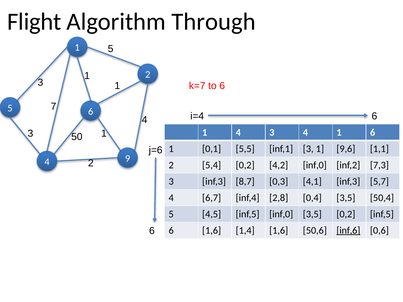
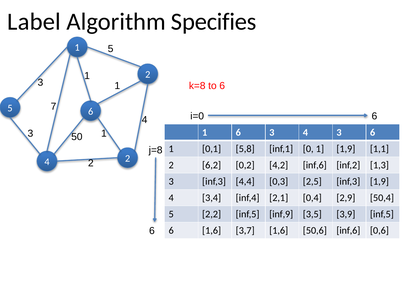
Flight: Flight -> Label (34, 22)
Through: Through -> Specifies (214, 22)
k=7: k=7 -> k=8 (197, 86)
i=4: i=4 -> i=0 (197, 116)
4: 4 -> 6 (238, 133)
3 4 1: 1 -> 3 (339, 133)
5,5: 5,5 -> 5,8 (245, 149)
inf,1 3: 3 -> 0 (308, 149)
1 9,6: 9,6 -> 1,9 (346, 149)
j=6: j=6 -> j=8 (156, 150)
4 9: 9 -> 2 (128, 159)
5,4: 5,4 -> 6,2 (212, 165)
4,2 inf,0: inf,0 -> inf,6 (315, 165)
7,3: 7,3 -> 1,3 (379, 165)
8,7: 8,7 -> 4,4 (245, 182)
4,1: 4,1 -> 2,5 (312, 182)
inf,3 5,7: 5,7 -> 1,9 (379, 182)
6,7: 6,7 -> 3,4 (212, 198)
2,8: 2,8 -> 2,1 (279, 198)
0,4 3,5: 3,5 -> 2,9 (346, 198)
4,5: 4,5 -> 2,2 (212, 214)
inf,5 inf,0: inf,0 -> inf,9 (281, 214)
3,5 0,2: 0,2 -> 3,9 (346, 214)
1,4: 1,4 -> 3,7 (245, 231)
inf,6 underline: present -> none (348, 231)
